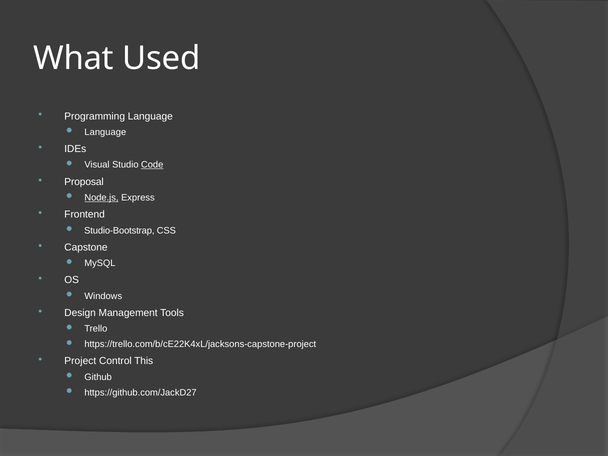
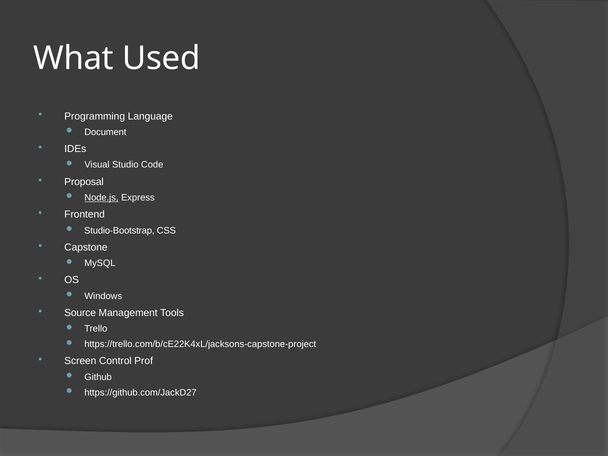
Language: Language -> Document (105, 132)
Code underline: present -> none (152, 165)
Design: Design -> Source (80, 313)
Project: Project -> Screen (80, 361)
This: This -> Prof (144, 361)
